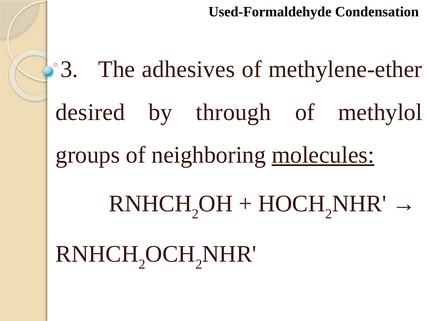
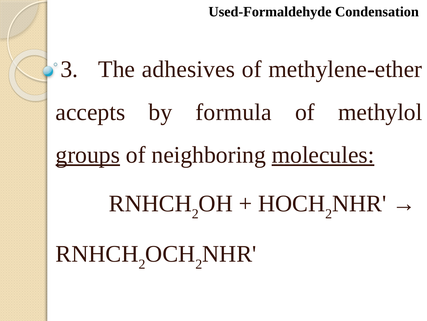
desired: desired -> accepts (90, 112)
through: through -> formula (234, 112)
groups underline: none -> present (88, 155)
